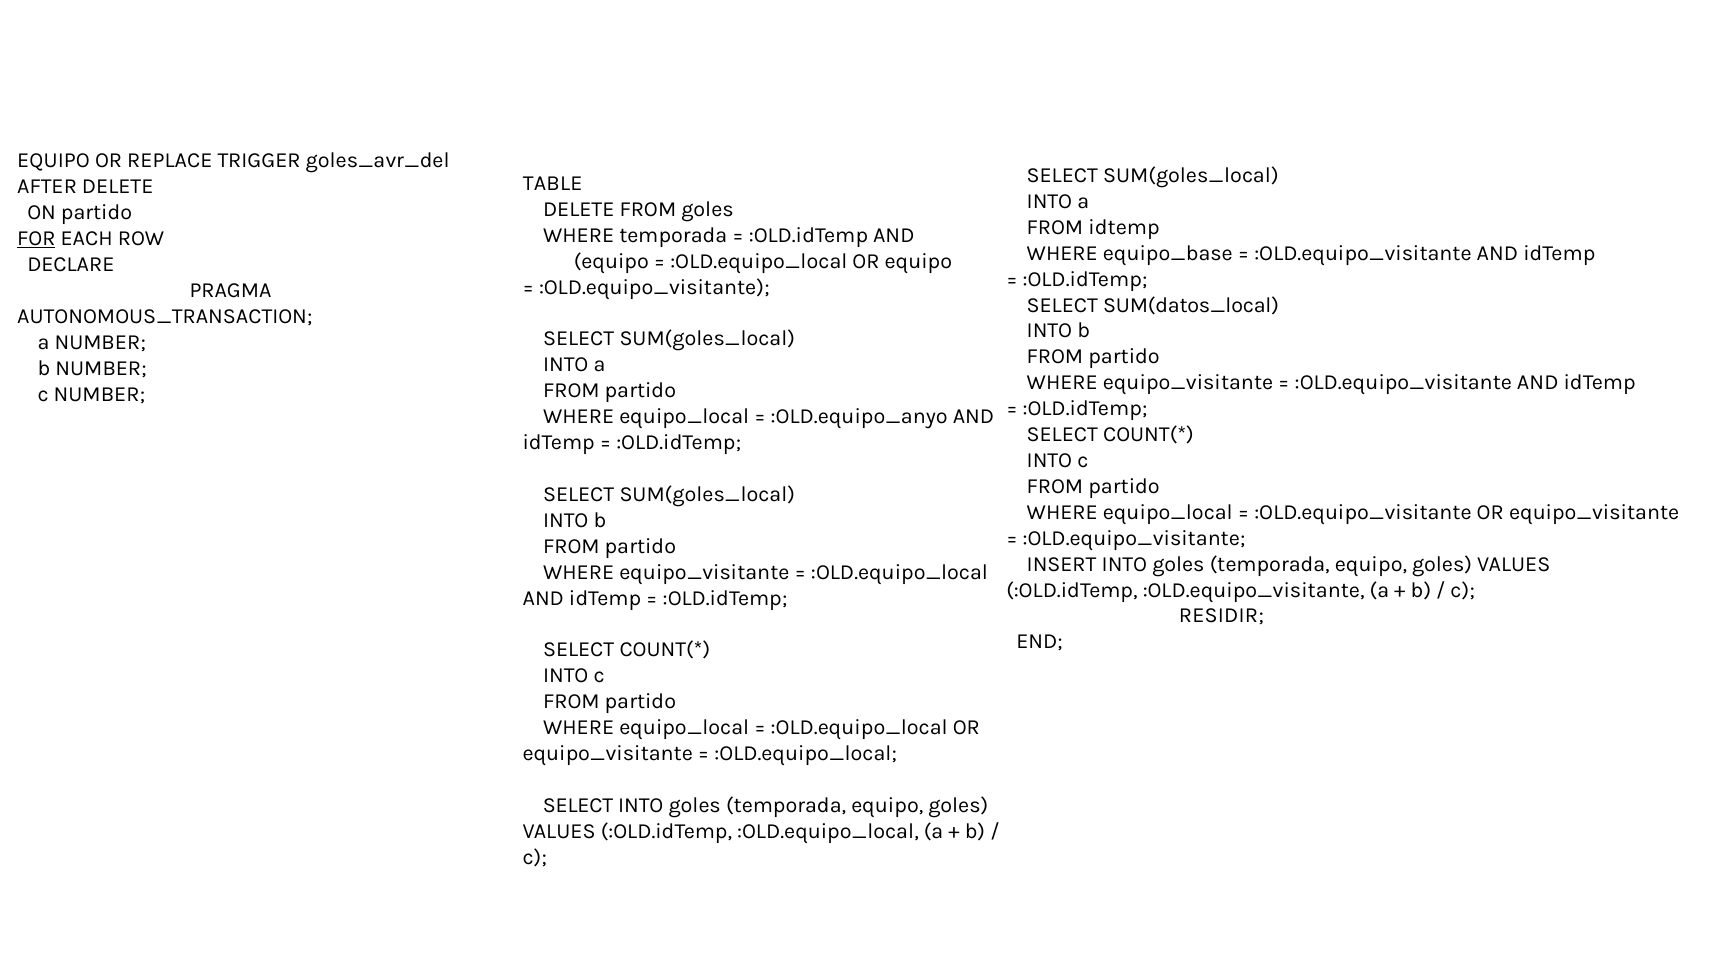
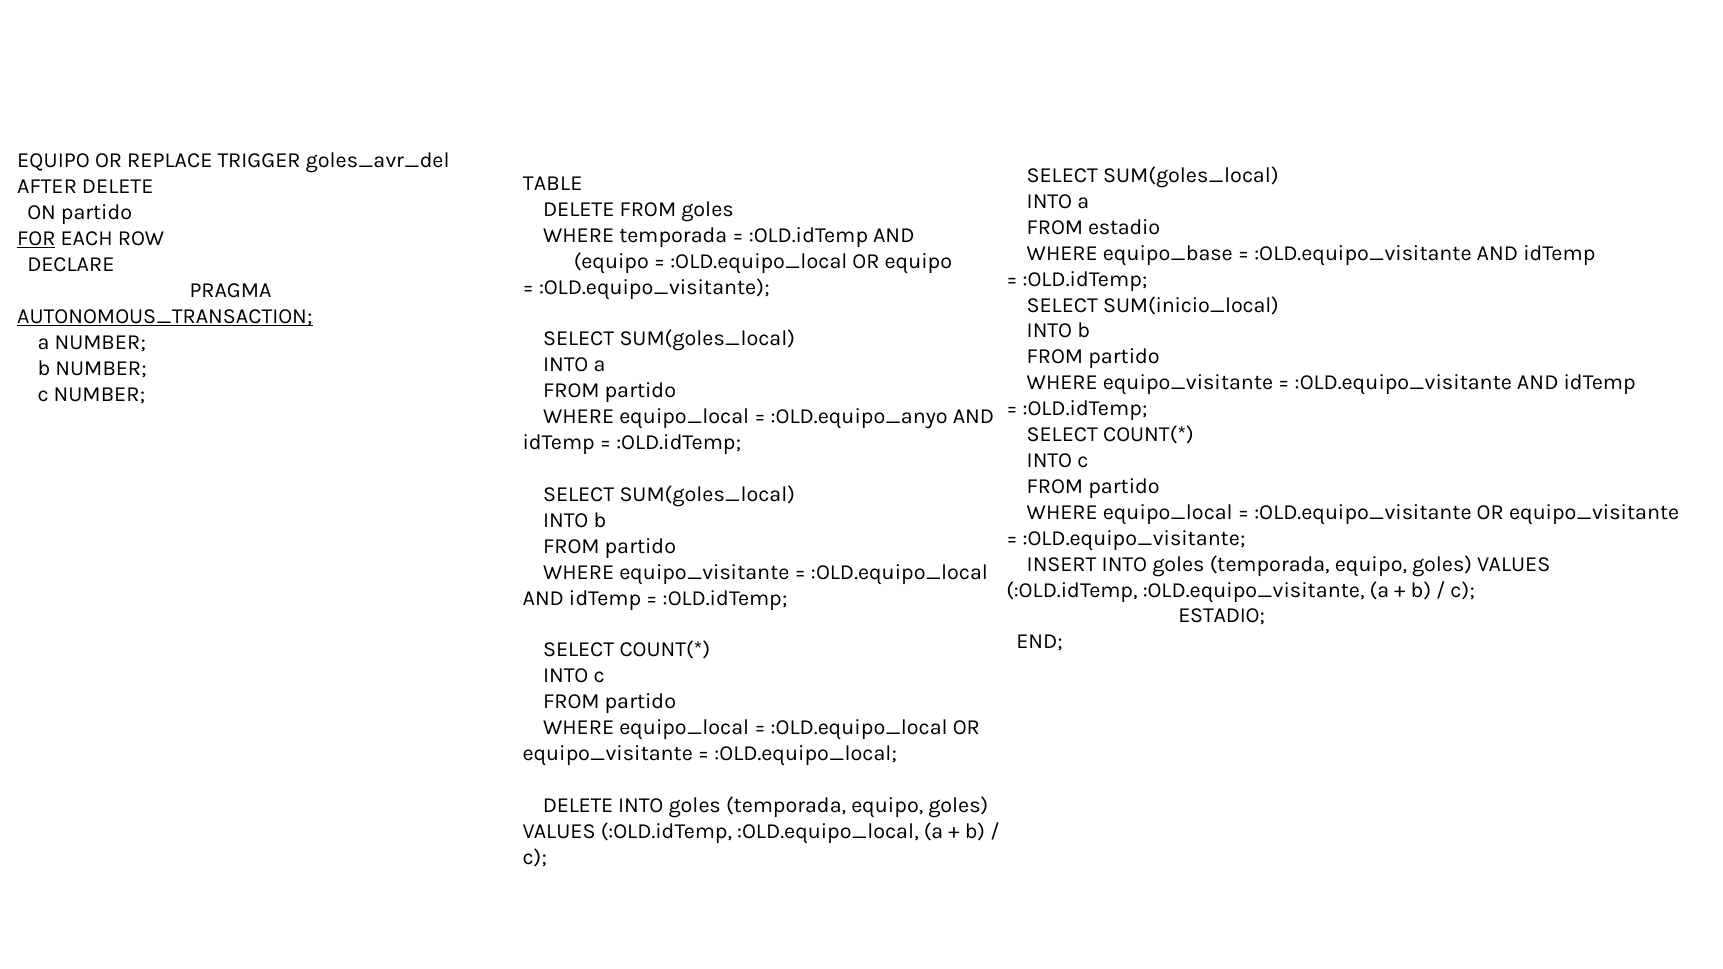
FROM idtemp: idtemp -> estadio (1124, 227)
SUM(datos_local: SUM(datos_local -> SUM(inicio_local (1191, 305)
AUTONOMOUS_TRANSACTION underline: none -> present (165, 316)
RESIDIR: RESIDIR -> ESTADIO (1222, 616)
SELECT: SELECT -> DELETE (578, 805)
